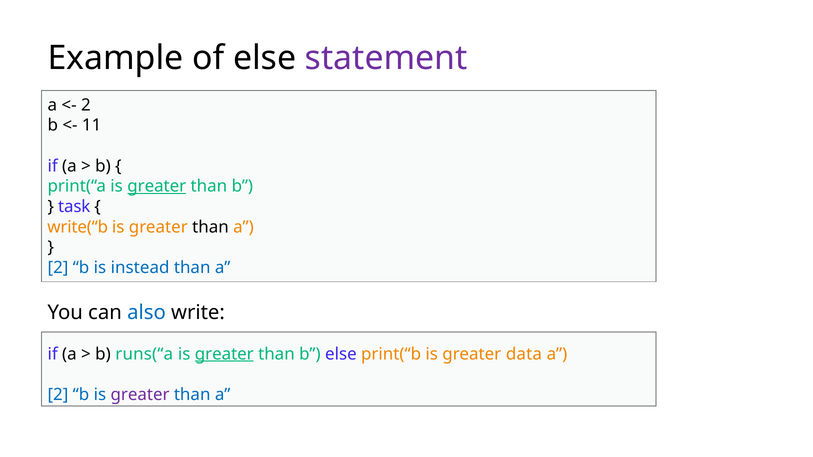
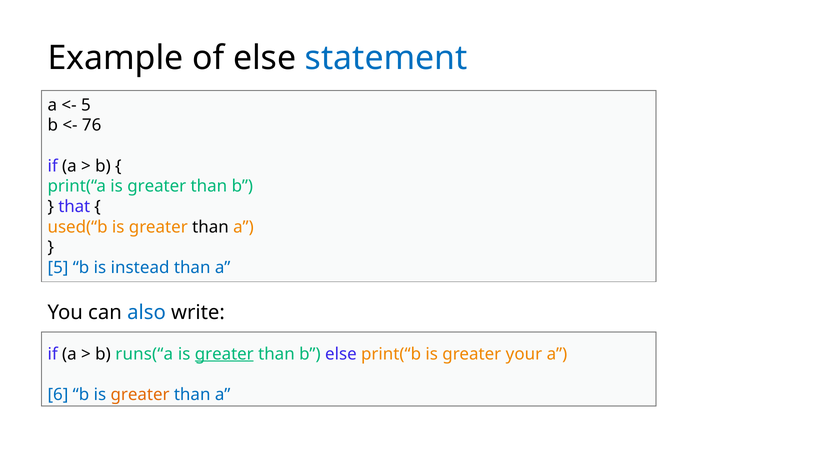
statement colour: purple -> blue (386, 58)
2: 2 -> 5 (86, 105)
11: 11 -> 76 (92, 125)
greater underline: present -> none (157, 186)
task: task -> that (74, 207)
write(“b: write(“b -> used(“b (78, 227)
2: 2 -> 5 (58, 268)
data: data -> your (524, 354)
2: 2 -> 6 (58, 395)
greater colour: purple -> orange (140, 395)
